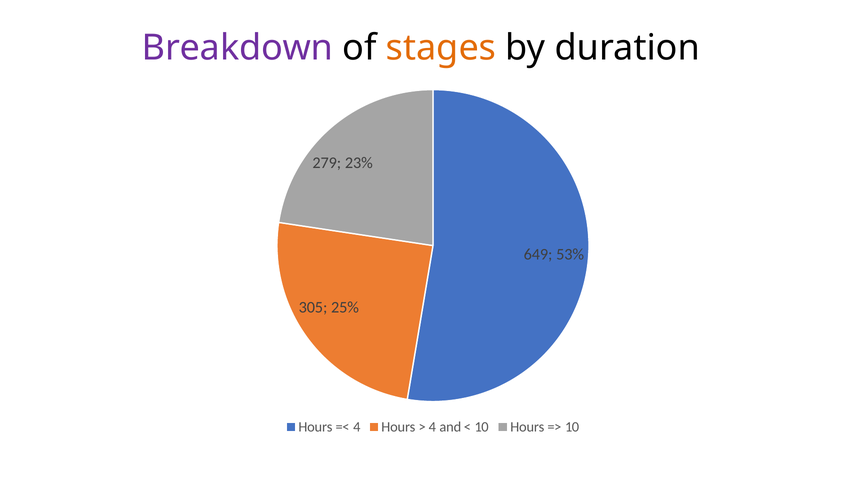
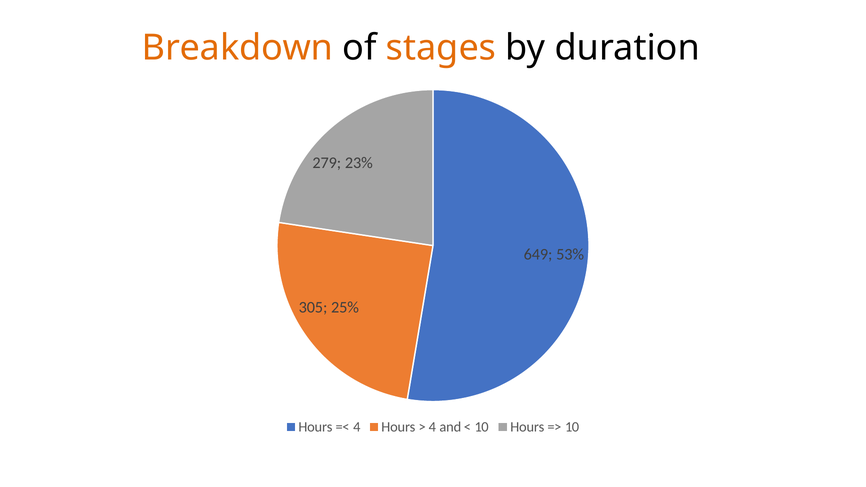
Breakdown colour: purple -> orange (238, 48)
